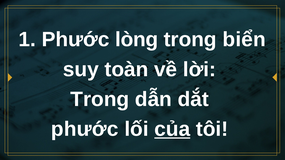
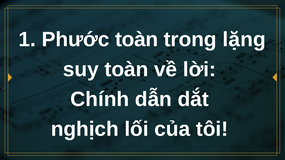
Phước lòng: lòng -> toàn (137, 40)
biển: biển -> lặng (244, 40)
Trong: Trong -> Chính (100, 99)
phước: phước -> nghịch (85, 129)
của underline: present -> none (172, 129)
